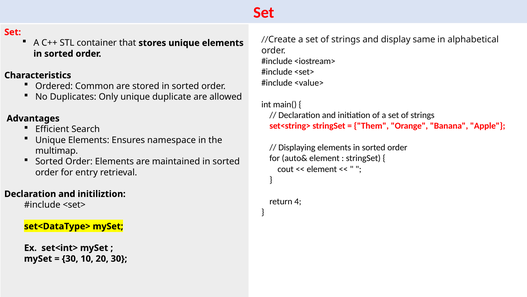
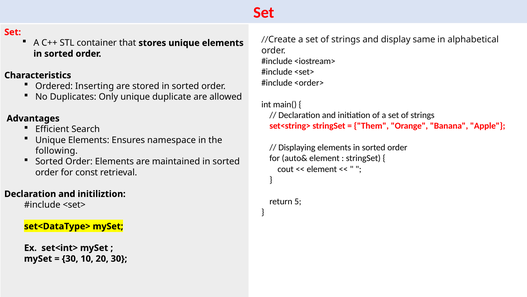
<value>: <value> -> <order> (309, 83)
Common: Common -> Inserting (95, 86)
multimap: multimap -> following (57, 151)
entry: entry -> const (87, 172)
4: 4 -> 5 (298, 201)
